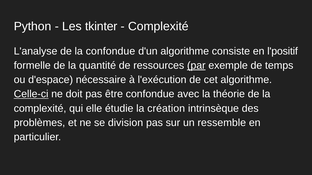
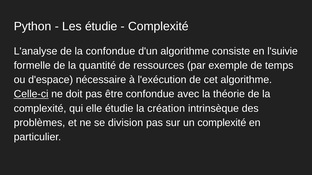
Les tkinter: tkinter -> étudie (101, 26)
l'positif: l'positif -> l'suivie (283, 51)
par underline: present -> none (196, 66)
un ressemble: ressemble -> complexité (222, 123)
